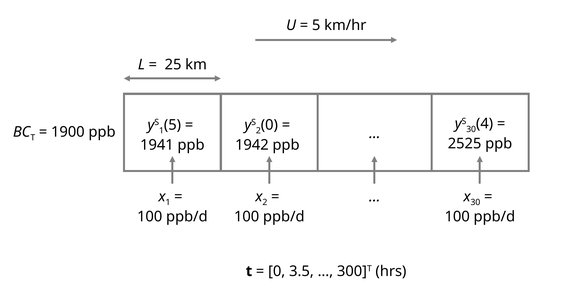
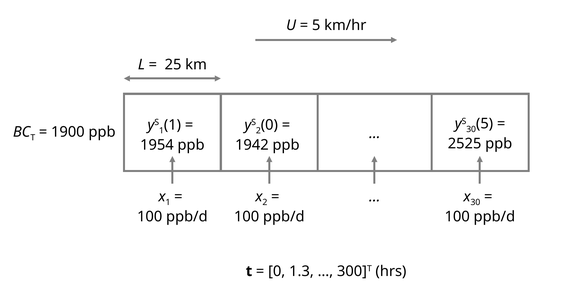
4: 4 -> 5 (485, 124)
5: 5 -> 1 (172, 125)
1941: 1941 -> 1954 (157, 145)
3.5: 3.5 -> 1.3 (301, 271)
